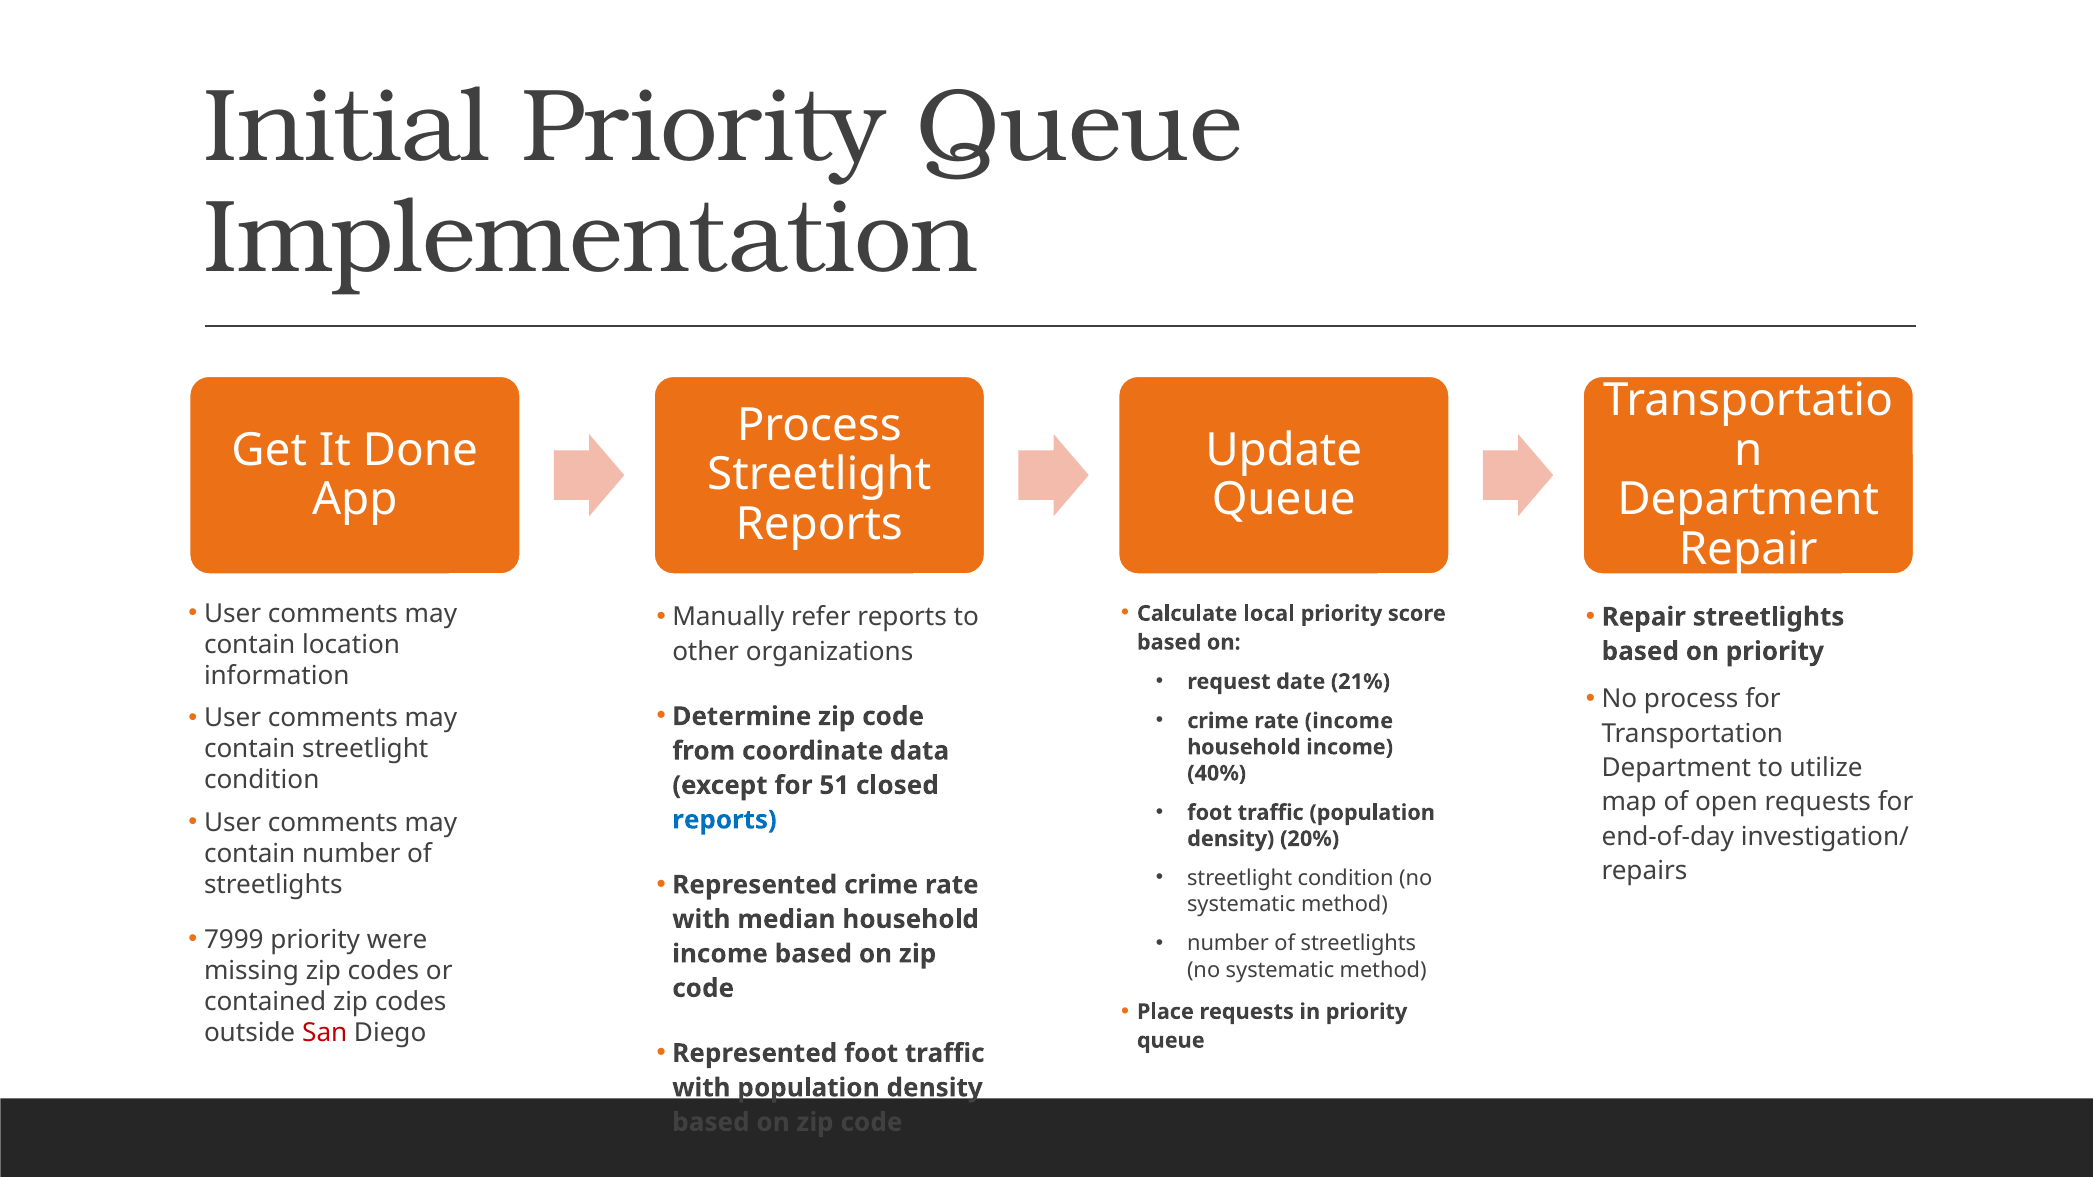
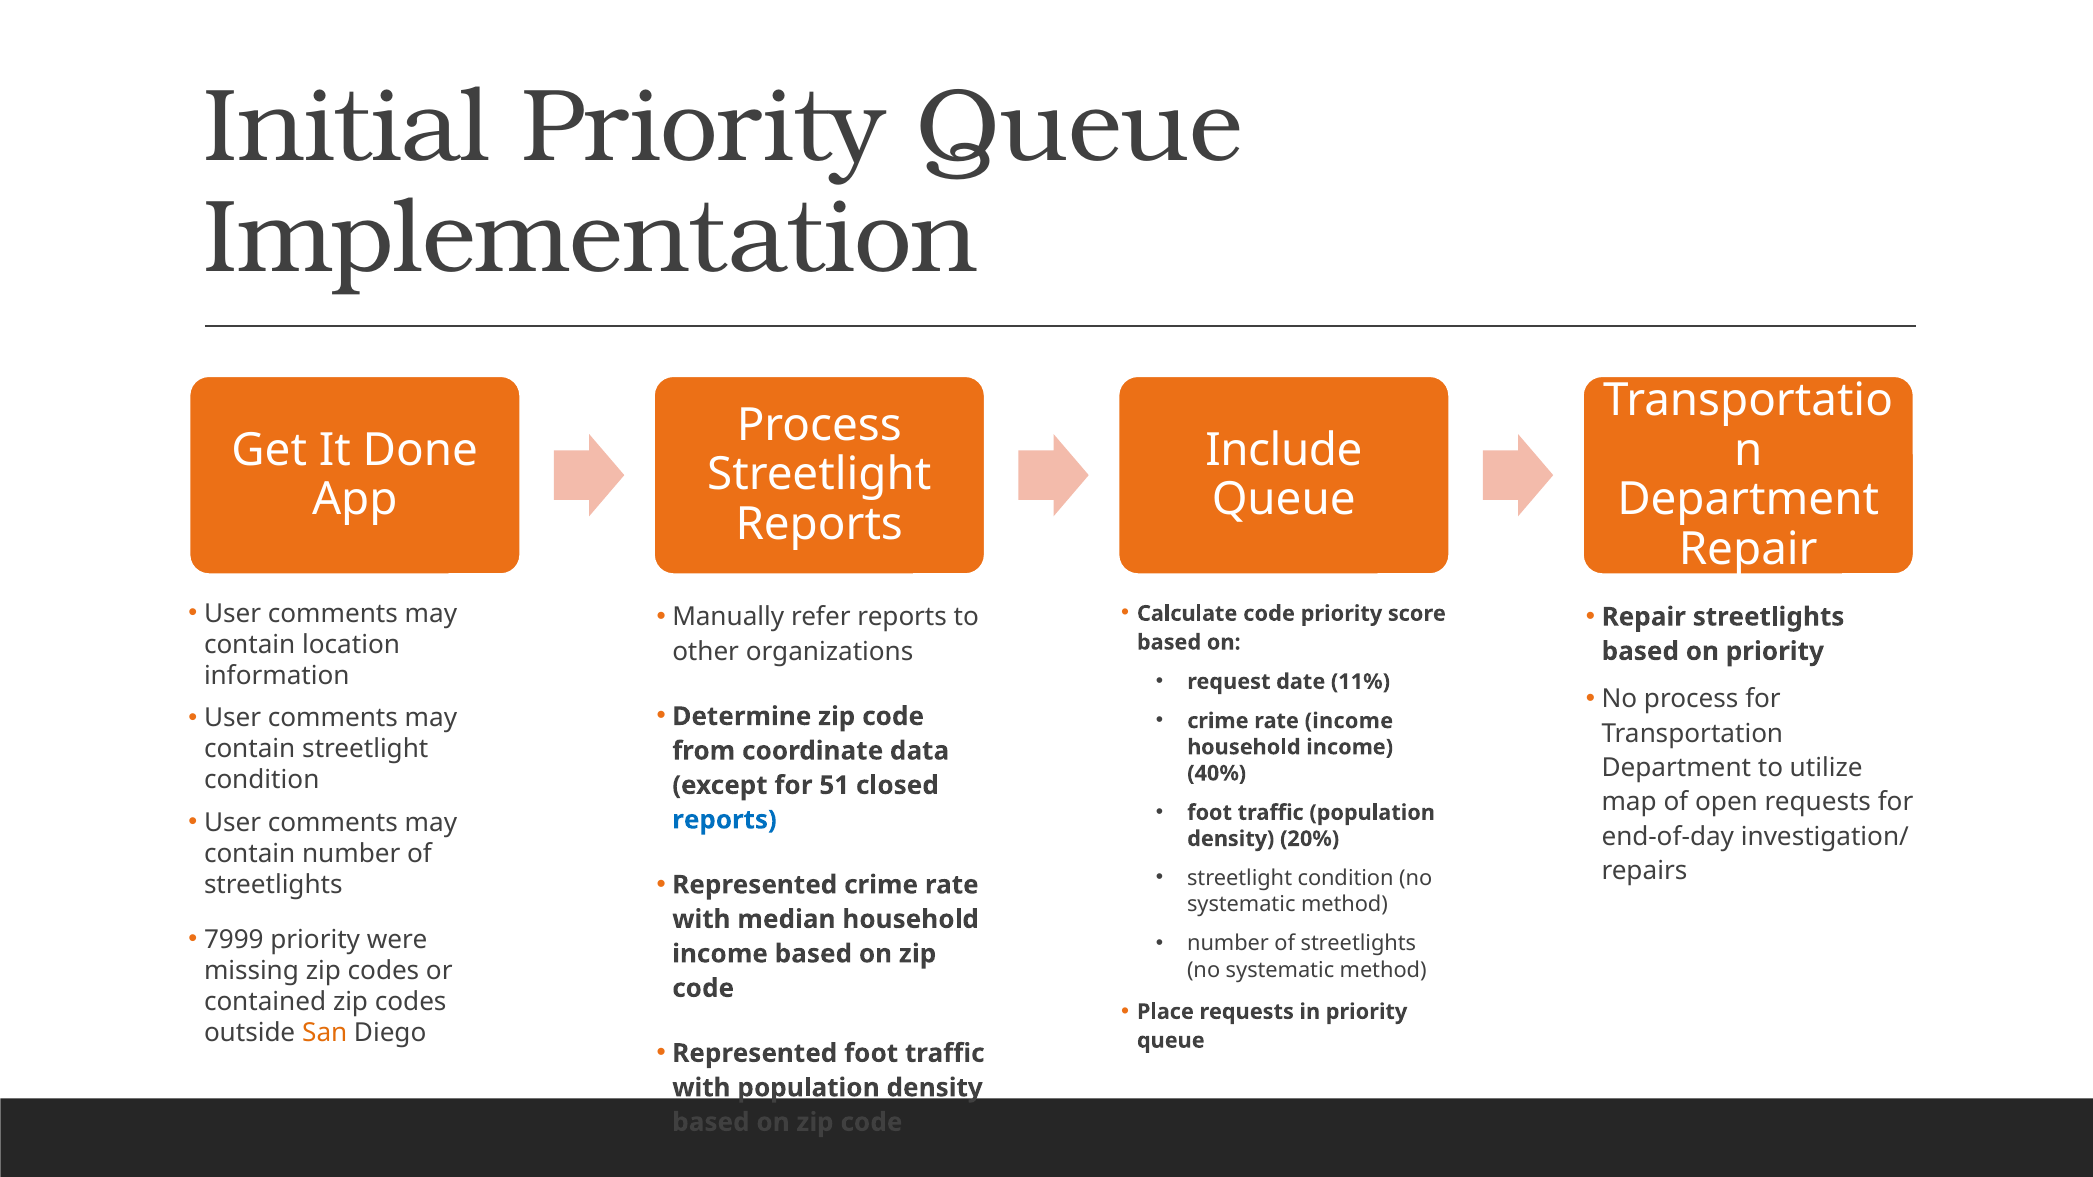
Update: Update -> Include (1284, 450)
Calculate local: local -> code (1269, 614)
21%: 21% -> 11% (1360, 682)
San colour: red -> orange (325, 1033)
